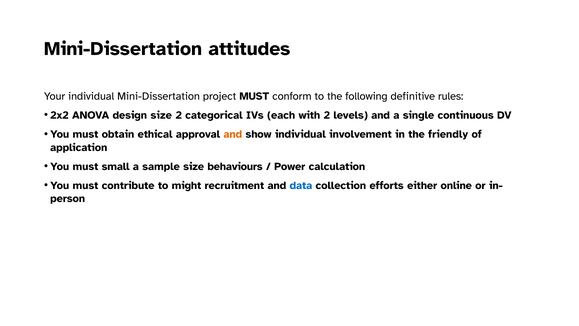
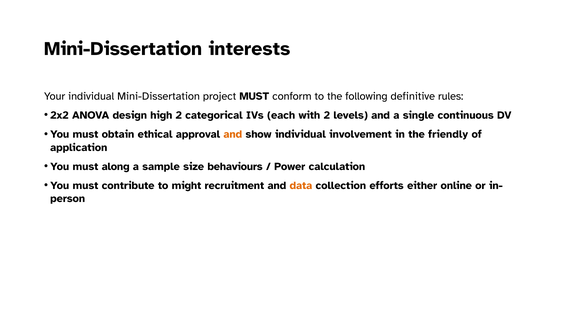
attitudes: attitudes -> interests (249, 49)
design size: size -> high (161, 115)
small: small -> along (116, 166)
data colour: blue -> orange (301, 185)
